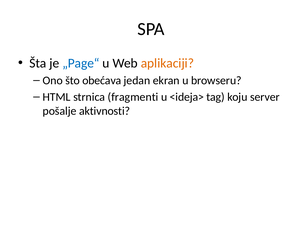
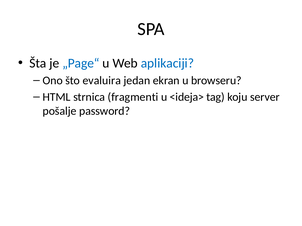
aplikaciji colour: orange -> blue (167, 63)
obećava: obećava -> evaluira (102, 81)
aktivnosti: aktivnosti -> password (105, 111)
